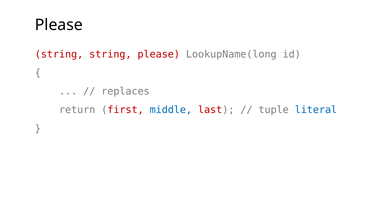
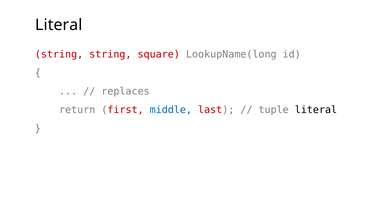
Please: Please -> Literal (59, 25)
string please: please -> square (159, 54)
literal colour: blue -> black (316, 110)
